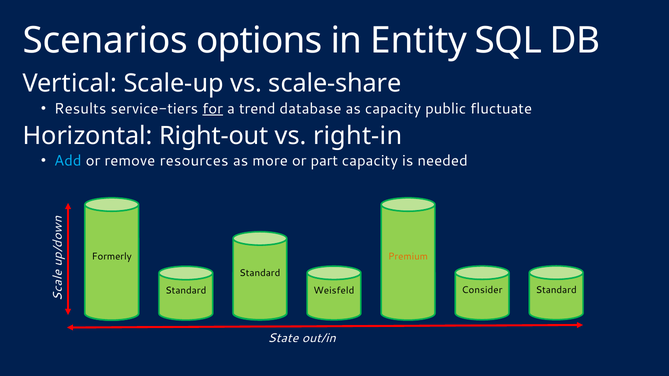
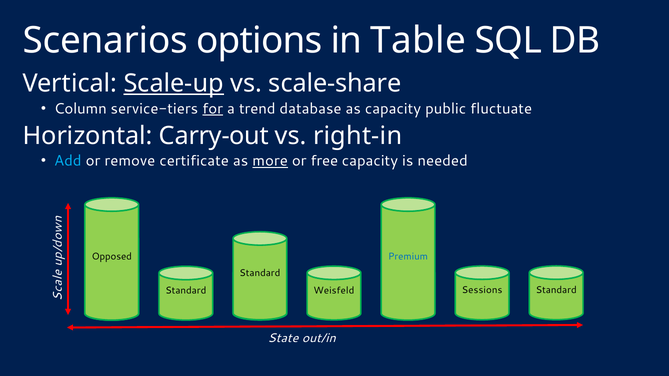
Entity: Entity -> Table (418, 40)
Scale-up underline: none -> present (174, 84)
Results: Results -> Column (80, 109)
Right-out: Right-out -> Carry-out (214, 136)
resources: resources -> certificate (194, 161)
more underline: none -> present (270, 161)
part: part -> free (324, 161)
Formerly: Formerly -> Opposed (112, 257)
Premium colour: orange -> blue (408, 257)
Consider: Consider -> Sessions (482, 290)
